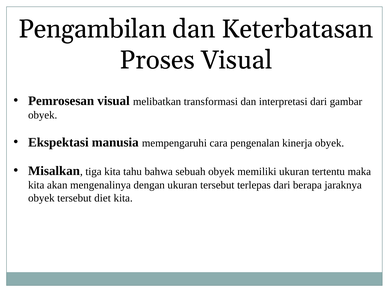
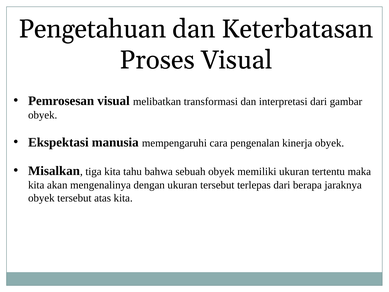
Pengambilan: Pengambilan -> Pengetahuan (92, 29)
diet: diet -> atas (103, 198)
